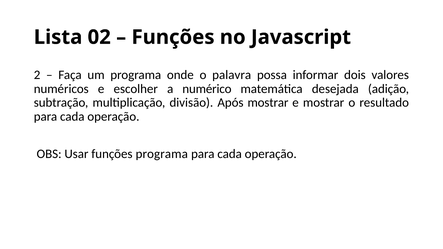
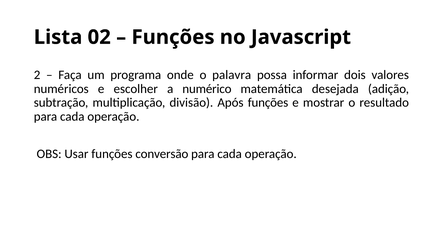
Após mostrar: mostrar -> funções (268, 103)
funções programa: programa -> conversão (162, 154)
